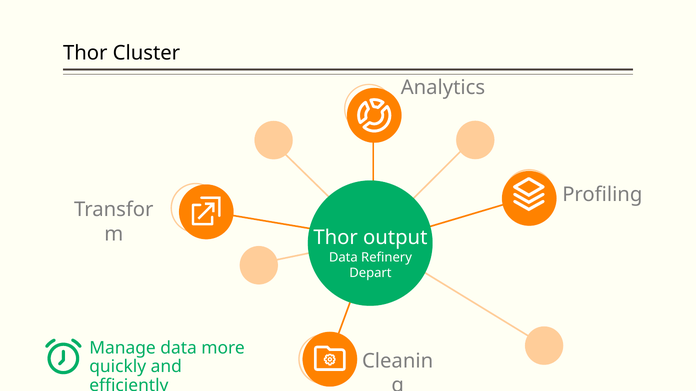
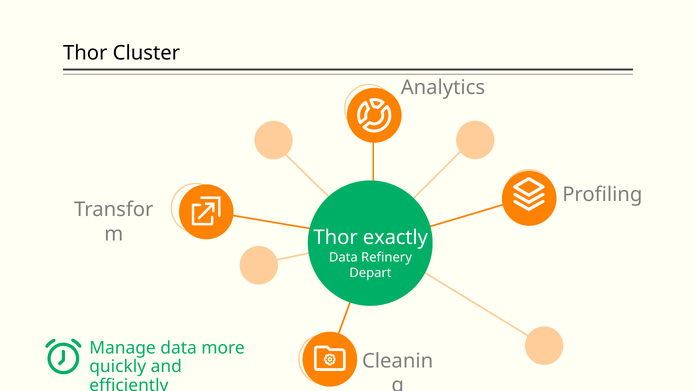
output: output -> exactly (395, 238)
